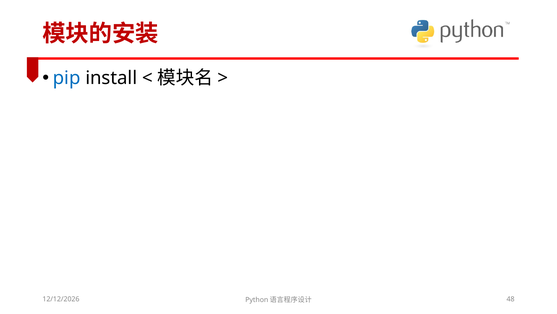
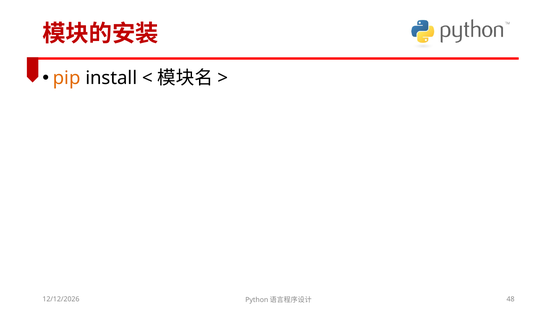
pip colour: blue -> orange (67, 78)
